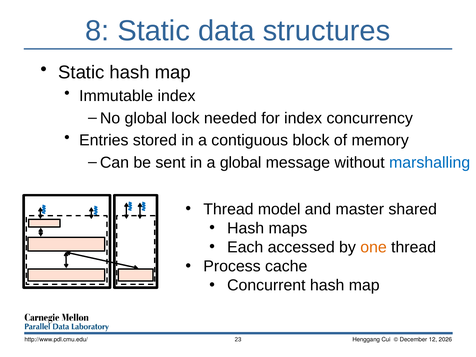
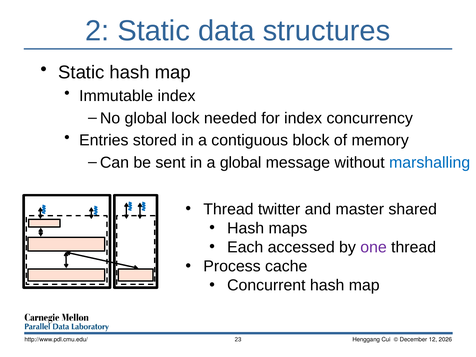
8: 8 -> 2 (97, 31)
model: model -> twitter (279, 209)
one colour: orange -> purple (374, 247)
